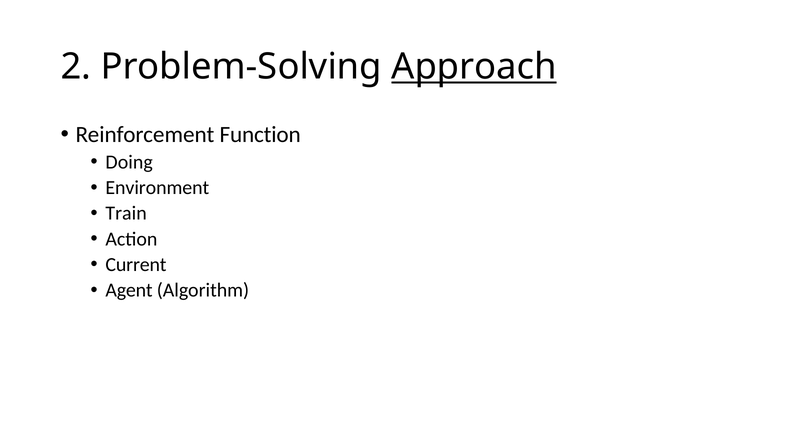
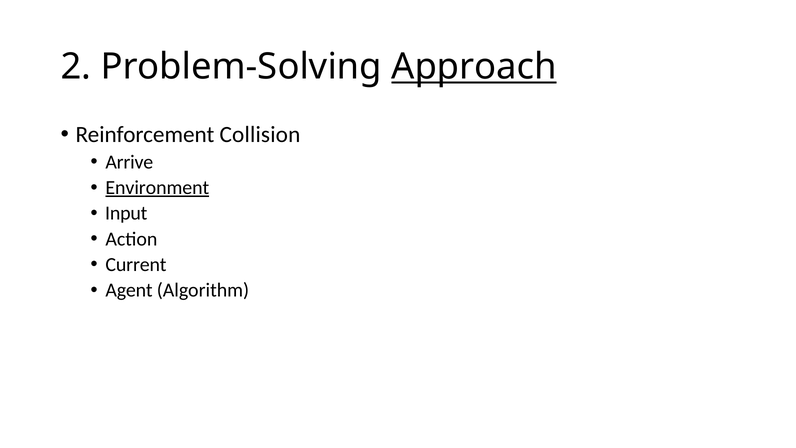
Function: Function -> Collision (260, 135)
Doing: Doing -> Arrive (129, 162)
Environment underline: none -> present (157, 188)
Train: Train -> Input (126, 213)
